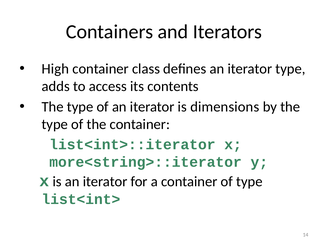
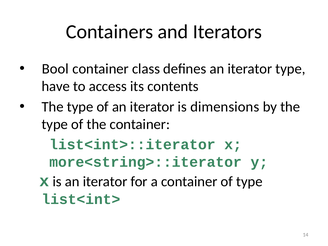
High: High -> Bool (55, 69)
adds: adds -> have (56, 86)
